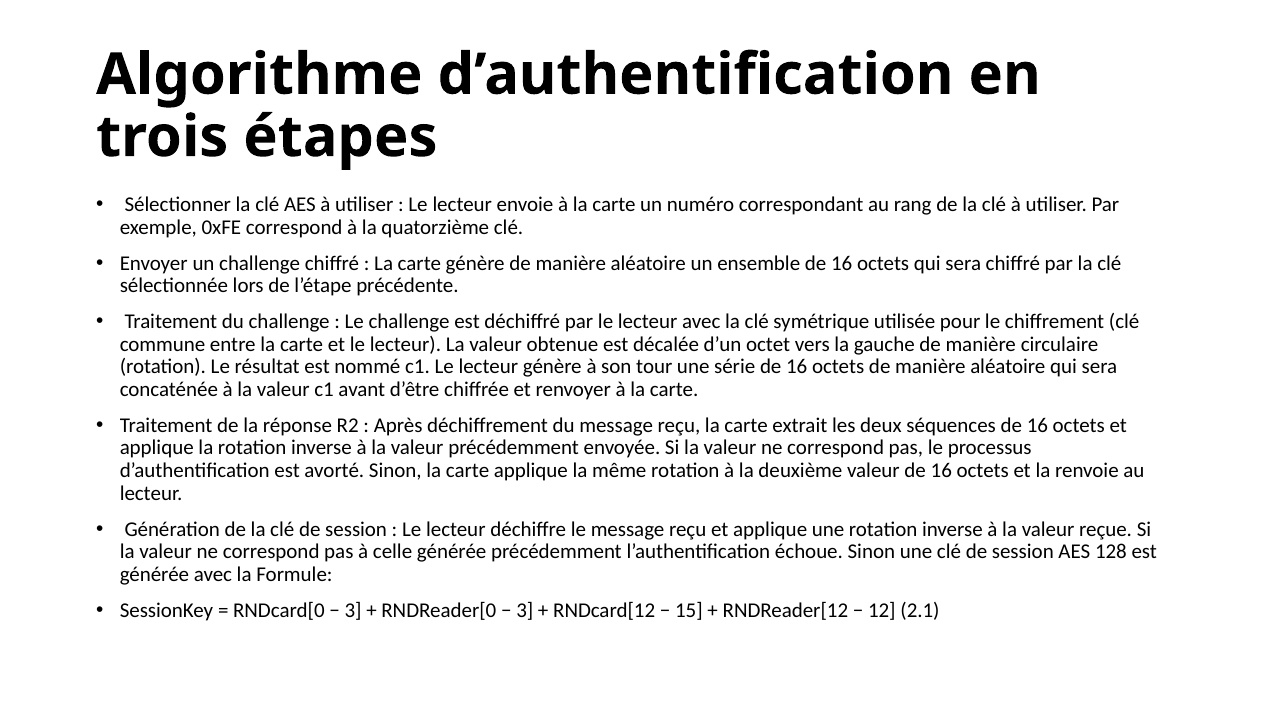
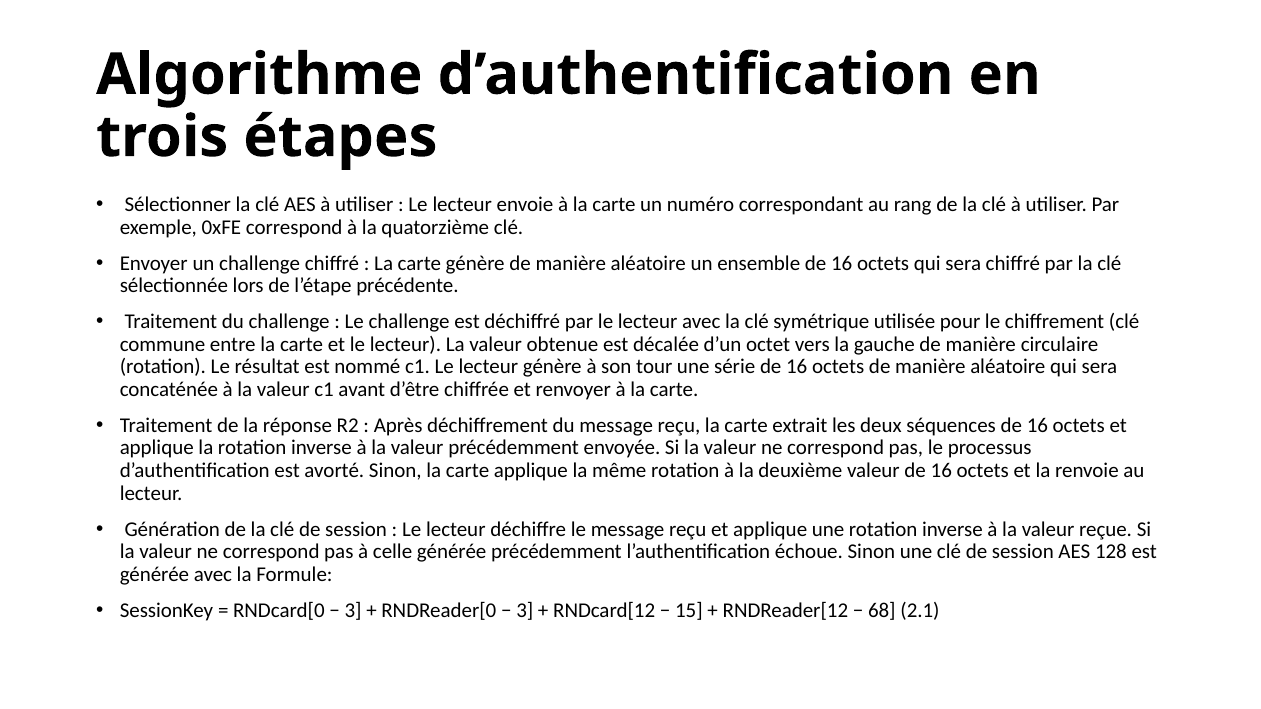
12: 12 -> 68 (882, 611)
